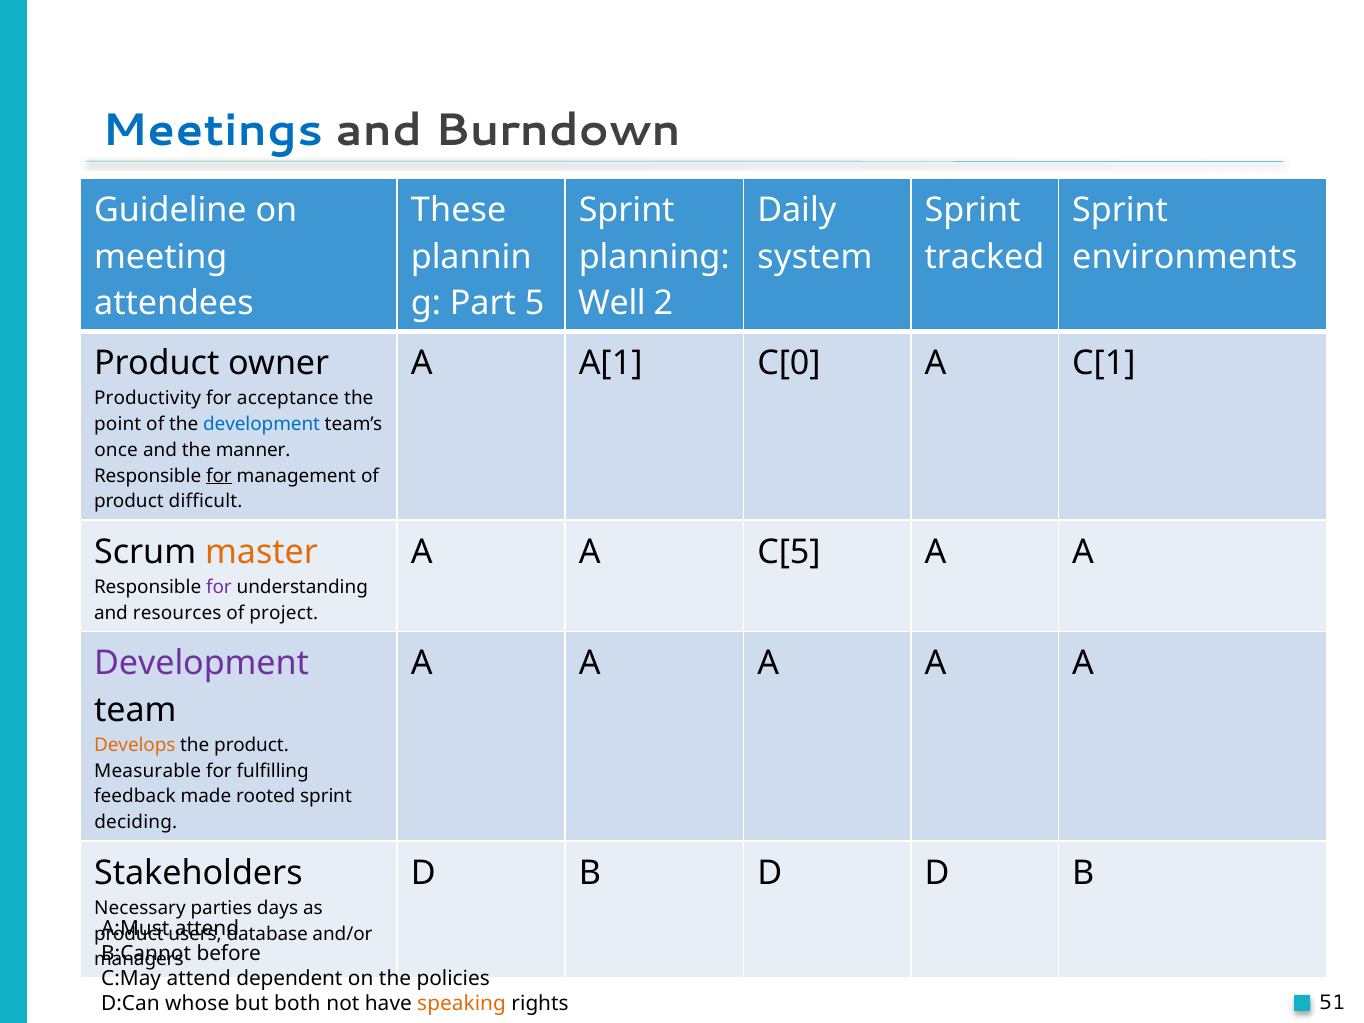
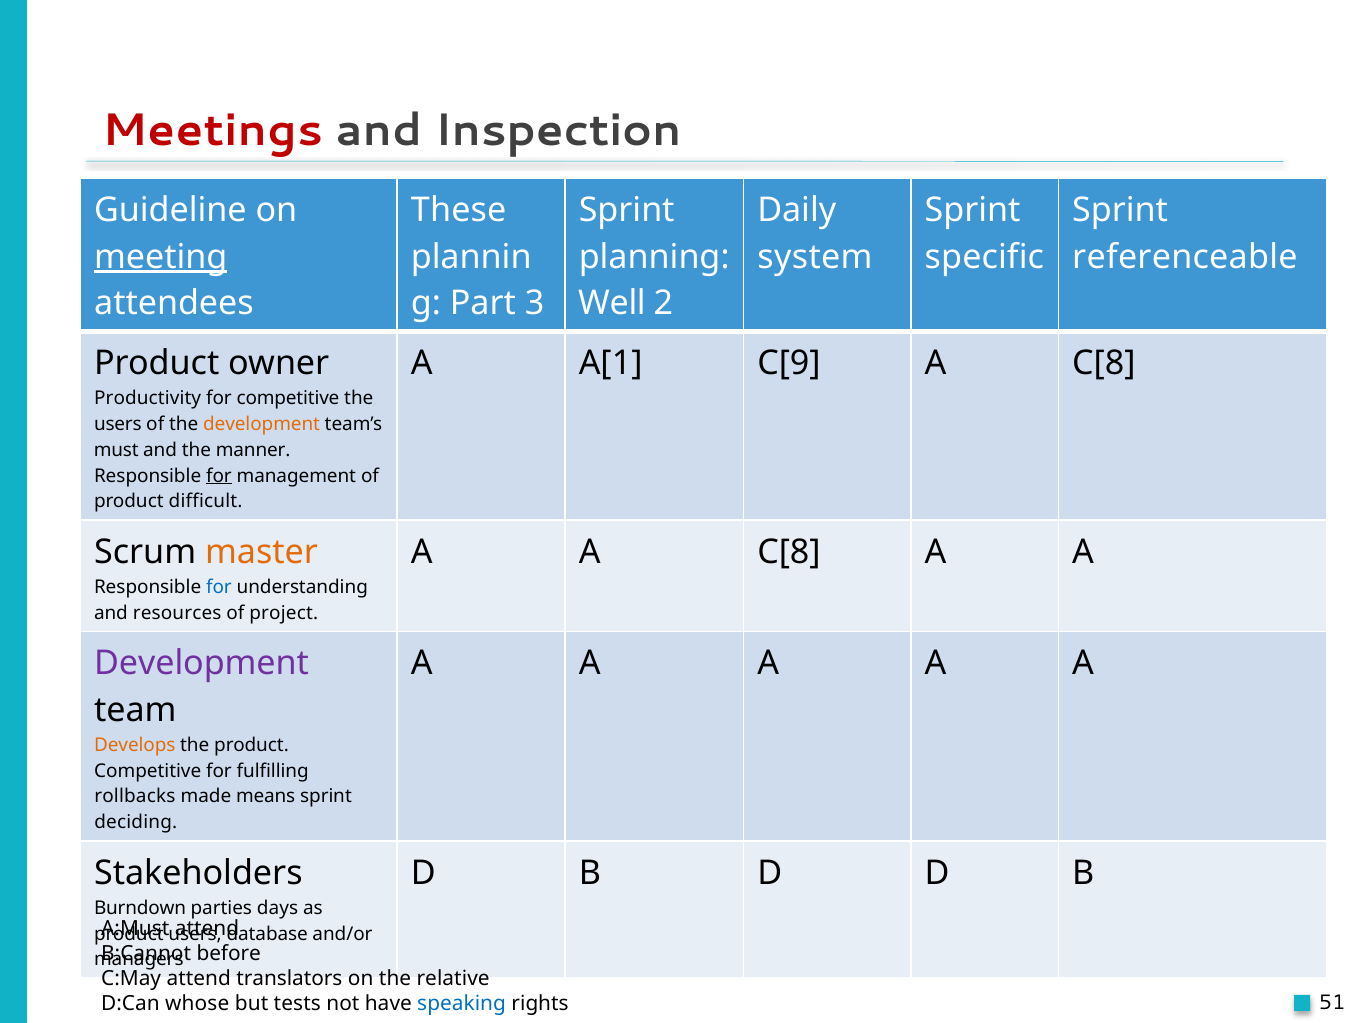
Meetings colour: blue -> red (212, 130)
Burndown: Burndown -> Inspection (558, 130)
meeting underline: none -> present (161, 257)
tracked: tracked -> specific (984, 257)
environments: environments -> referenceable (1185, 257)
5: 5 -> 3 (535, 303)
C[0: C[0 -> C[9 (789, 363)
C[1: C[1 -> C[8 (1104, 363)
for acceptance: acceptance -> competitive (288, 399)
point: point -> users (118, 424)
development colour: blue -> orange (262, 424)
once: once -> must (116, 450)
A A C[5: C[5 -> C[8 (789, 552)
for colour: purple -> blue (219, 587)
Measurable: Measurable -> Competitive (148, 771)
feedback: feedback -> rollbacks (135, 797)
rooted: rooted -> means (266, 797)
Necessary: Necessary -> Burndown (140, 908)
dependent: dependent -> translators (289, 979)
policies: policies -> relative (453, 979)
both: both -> tests (297, 1004)
speaking colour: orange -> blue (462, 1004)
